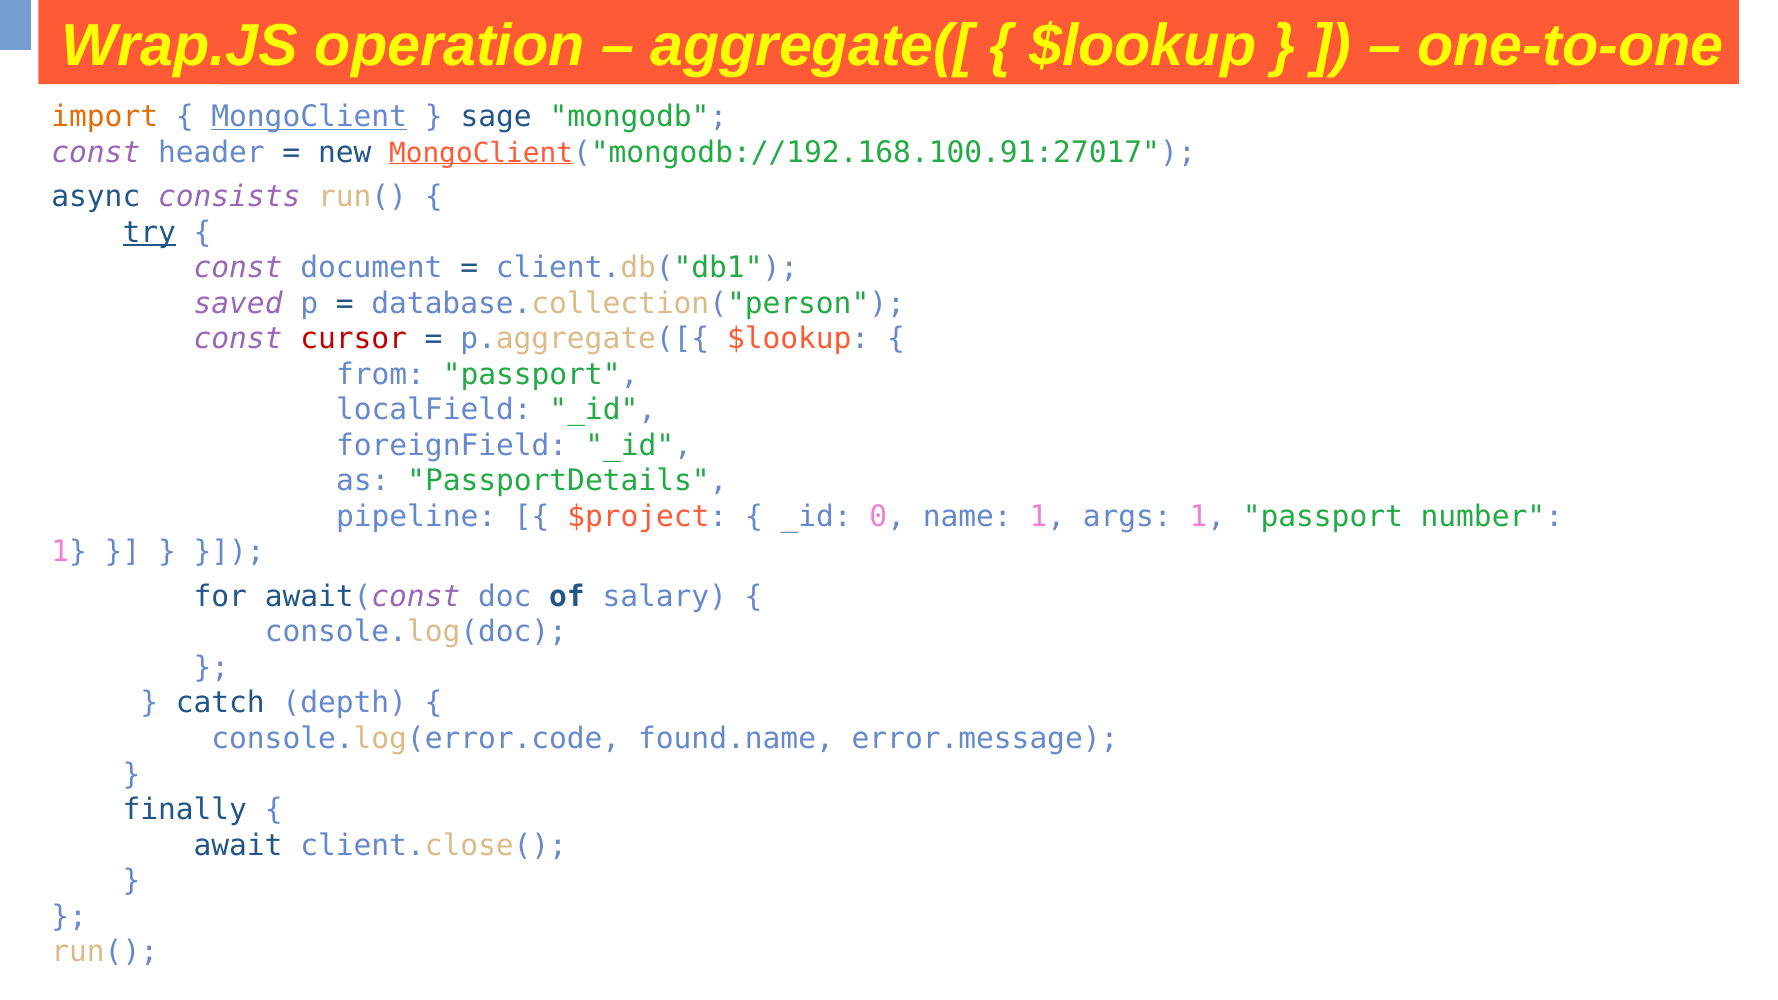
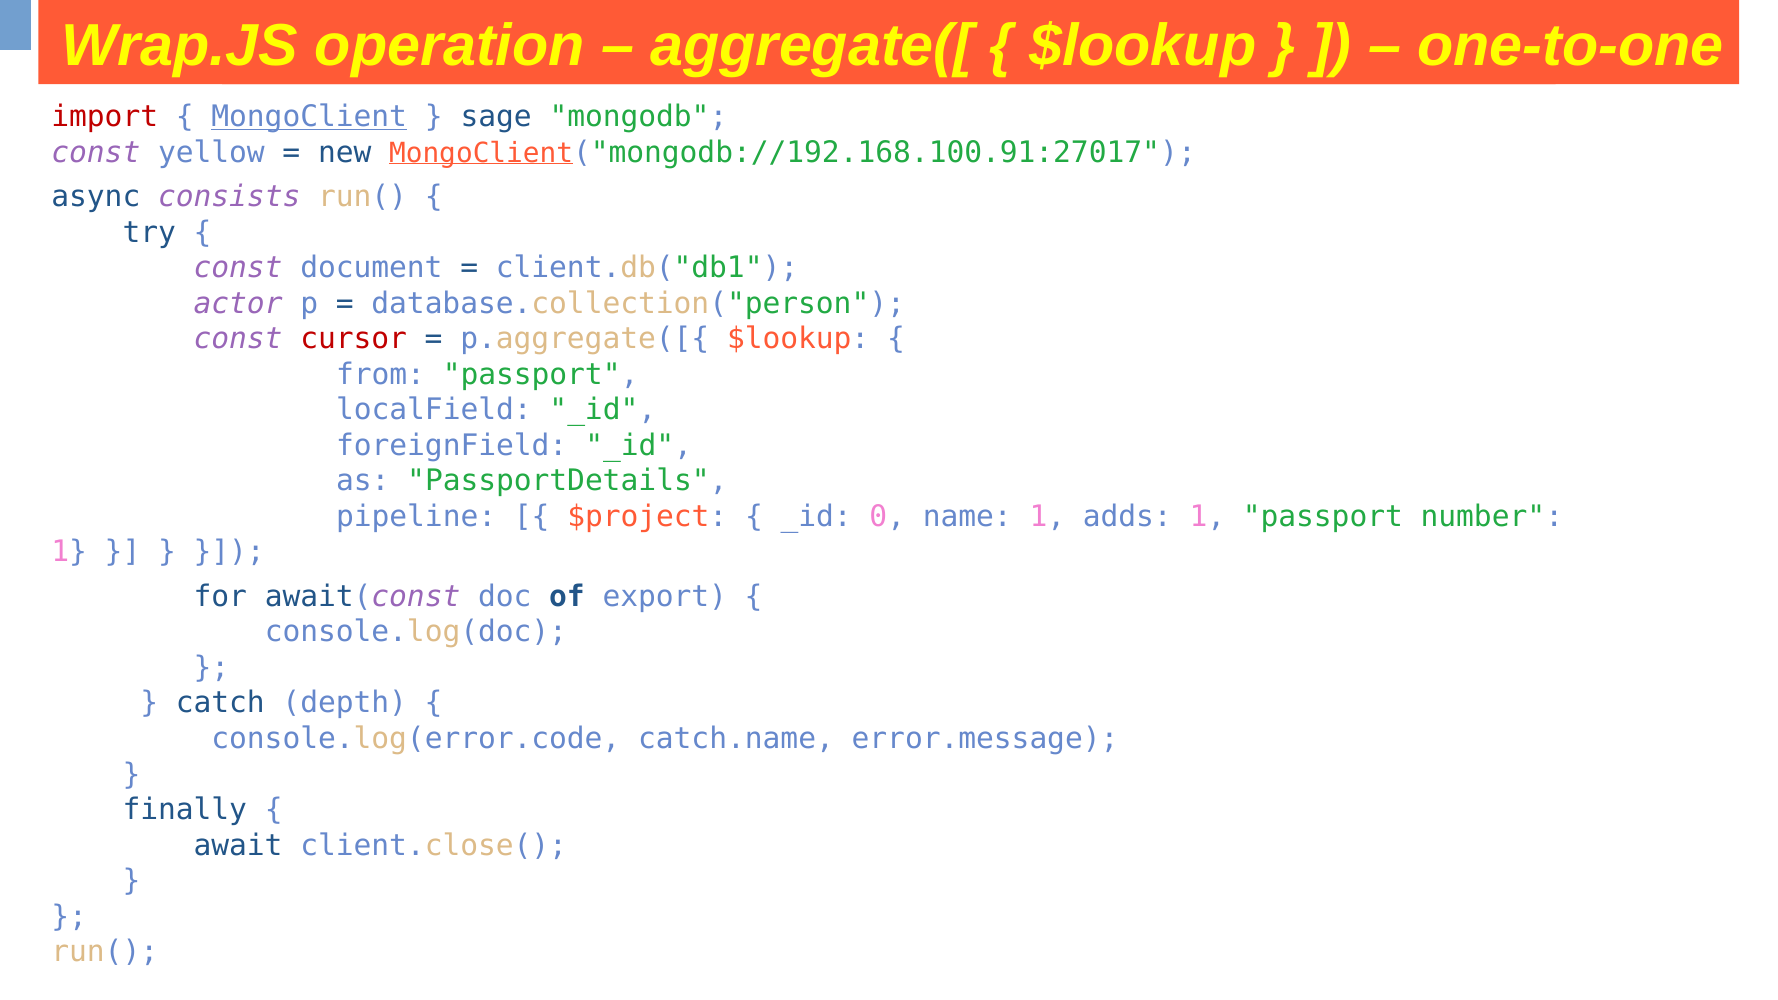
import colour: orange -> red (105, 117)
header: header -> yellow (211, 152)
try underline: present -> none (149, 232)
saved: saved -> actor (238, 303)
args: args -> adds (1127, 517)
salary: salary -> export (665, 597)
found.name: found.name -> catch.name (736, 739)
